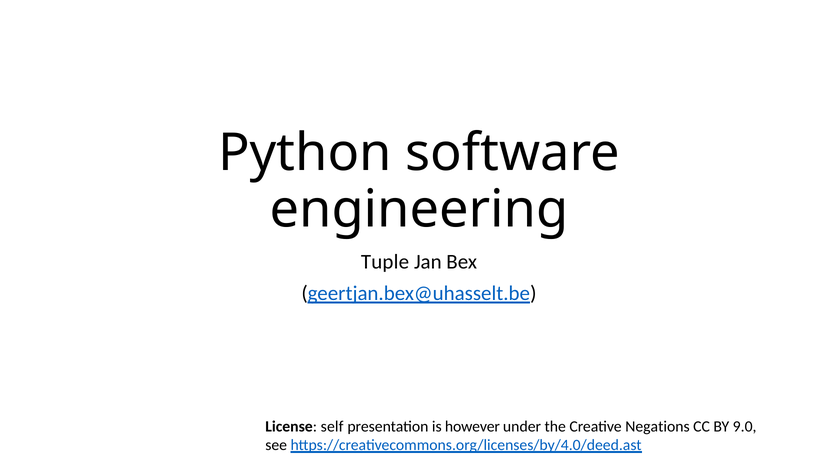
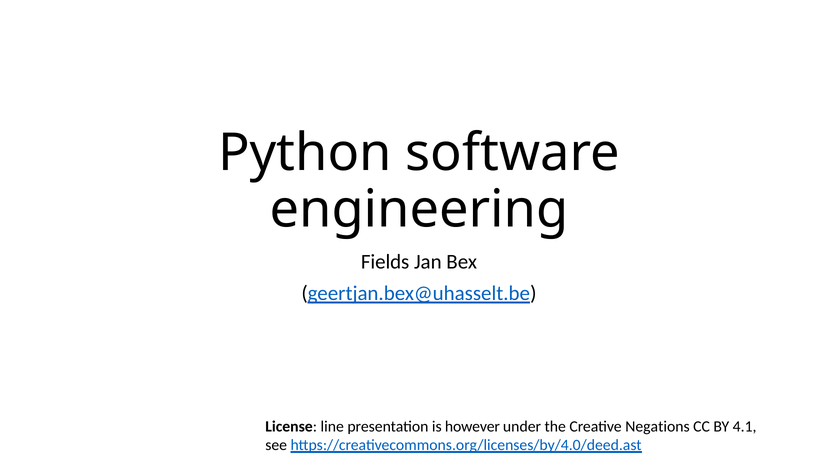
Tuple: Tuple -> Fields (385, 262)
self: self -> line (332, 427)
9.0: 9.0 -> 4.1 (745, 427)
